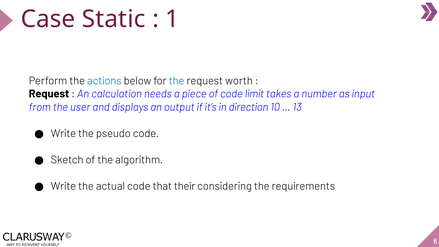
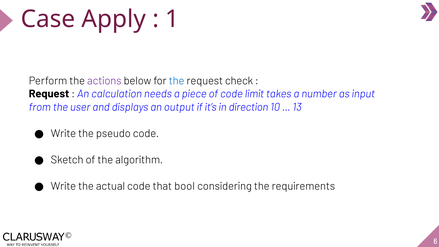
Static: Static -> Apply (114, 19)
actions colour: blue -> purple (104, 81)
worth: worth -> check (239, 81)
their: their -> bool (185, 186)
